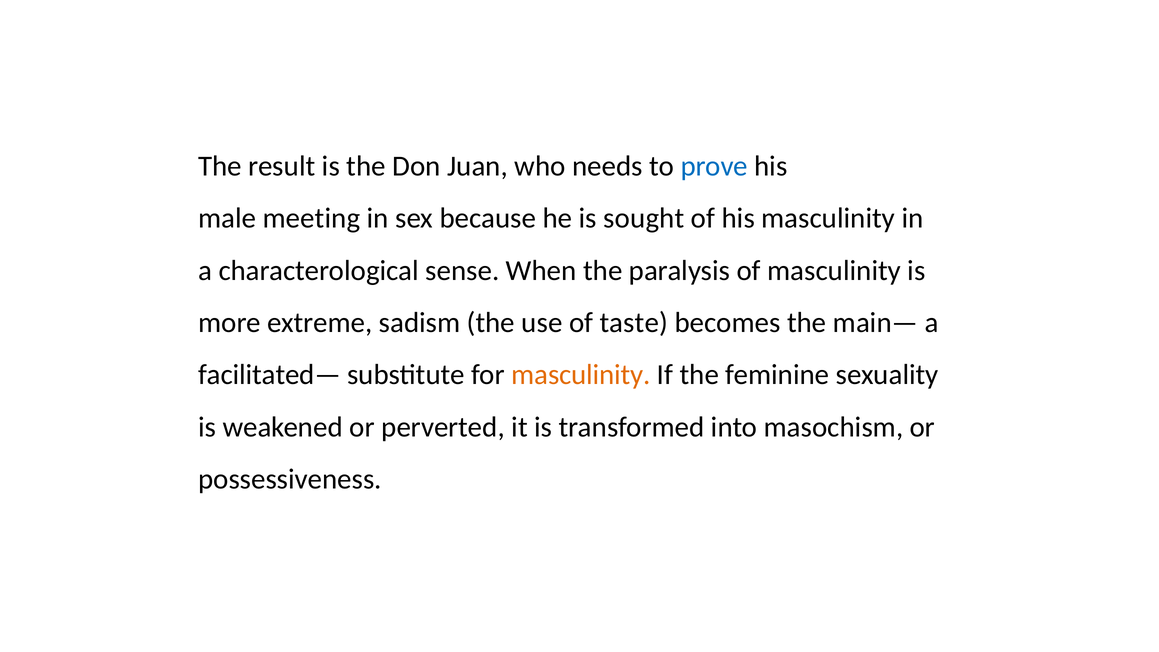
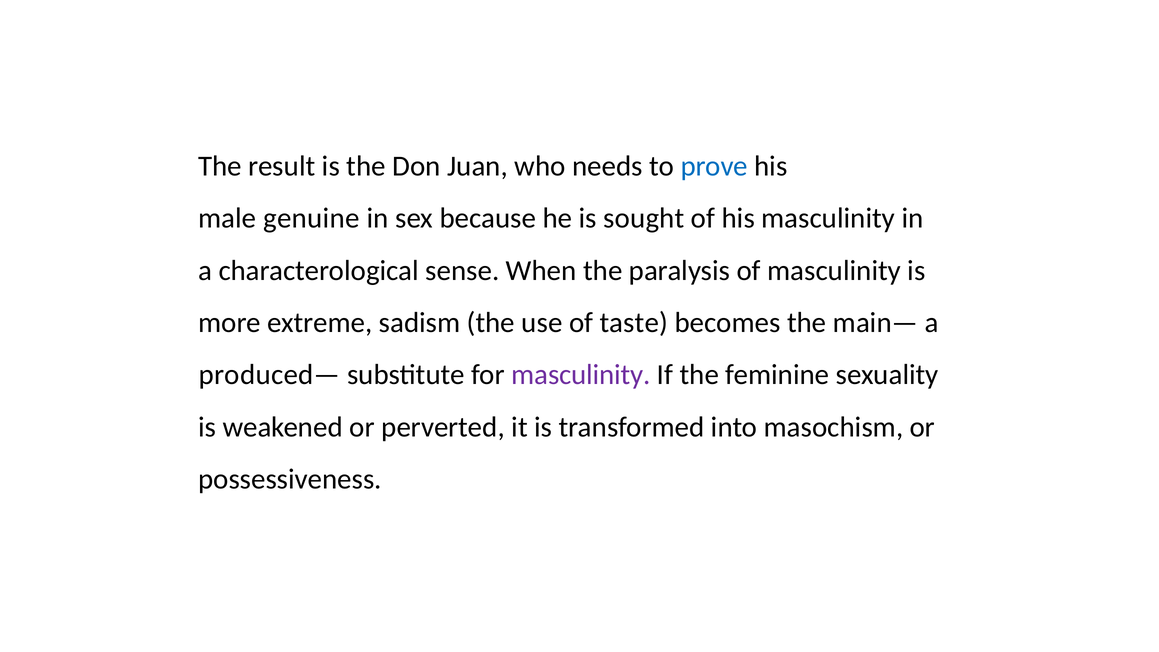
meeting: meeting -> genuine (311, 218)
facilitated—: facilitated— -> produced— (269, 375)
masculinity colour: orange -> purple (581, 375)
